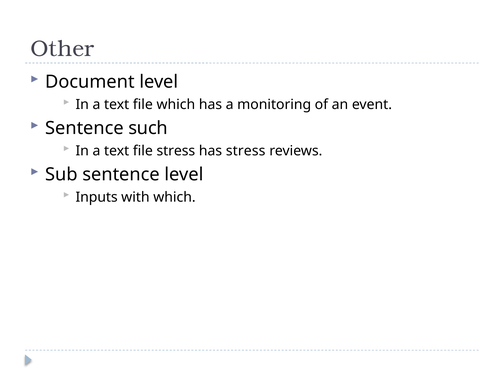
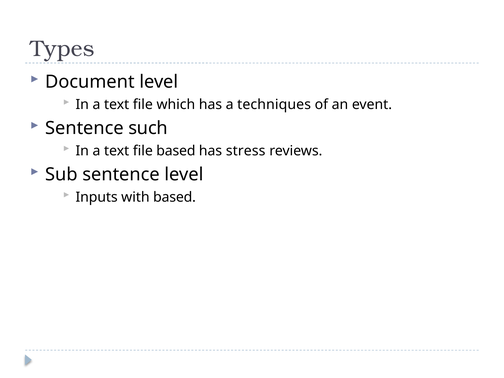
Other: Other -> Types (62, 49)
monitoring: monitoring -> techniques (274, 104)
file stress: stress -> based (176, 151)
with which: which -> based (175, 197)
